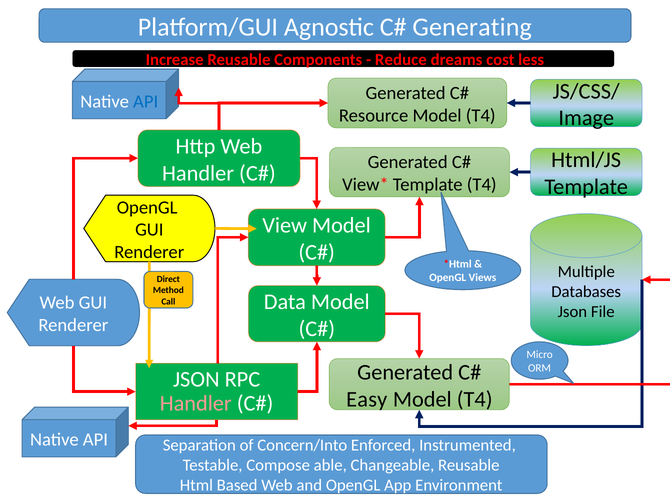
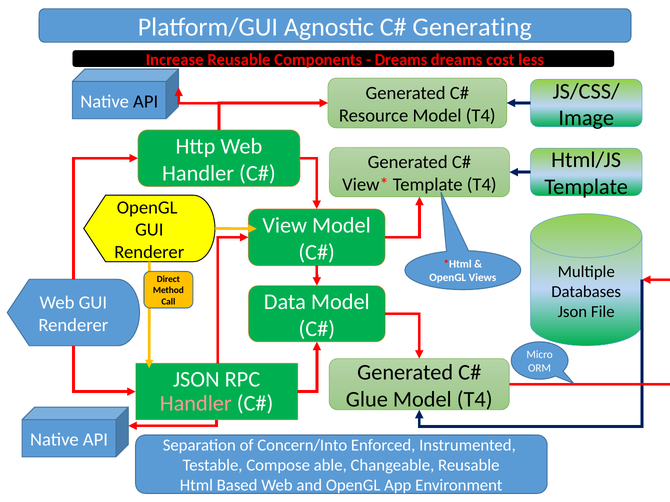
Reduce: Reduce -> Dreams (401, 60)
API colour: blue -> black (146, 101)
Easy: Easy -> Glue (367, 400)
